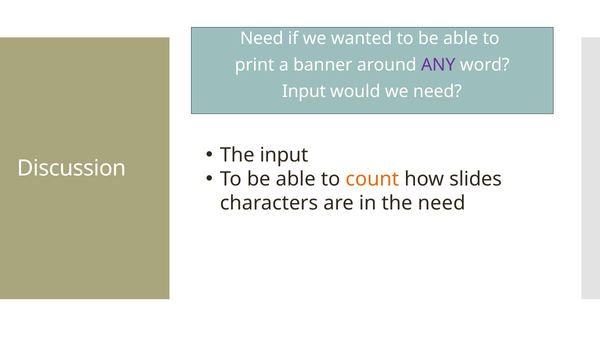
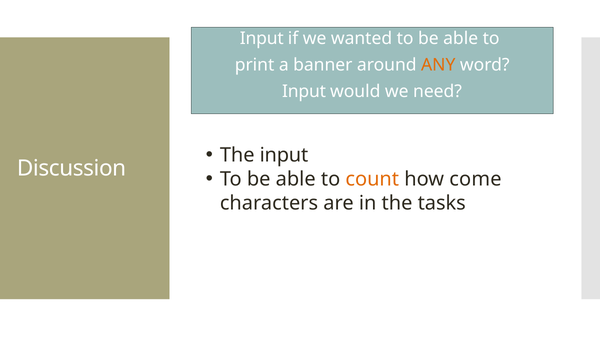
Need: Need -> Input (262, 39)
ANY colour: purple -> orange (438, 65)
slides: slides -> come (475, 179)
the need: need -> tasks (442, 203)
